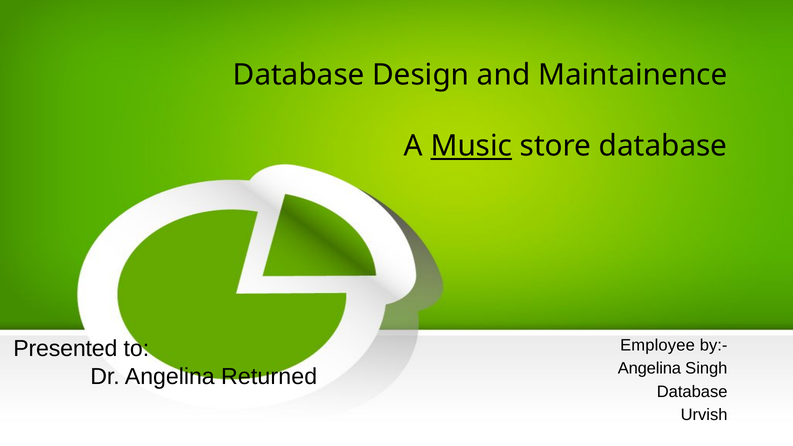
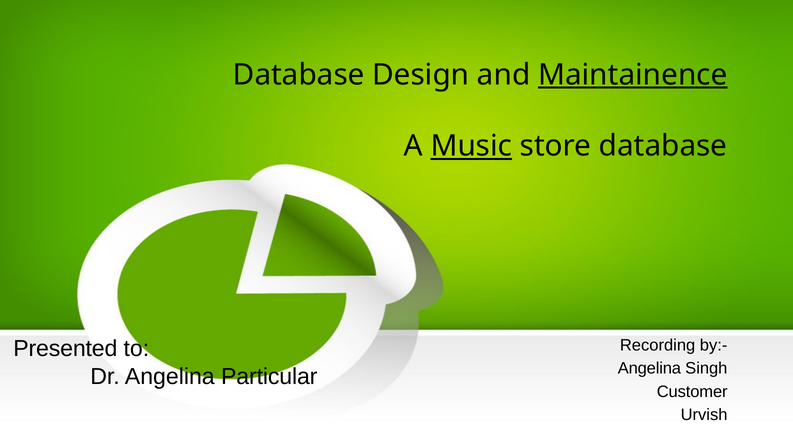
Maintainence underline: none -> present (633, 75)
Employee: Employee -> Recording (658, 345)
Returned: Returned -> Particular (269, 377)
Database: Database -> Customer (692, 392)
